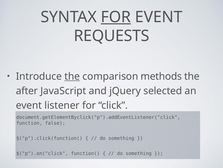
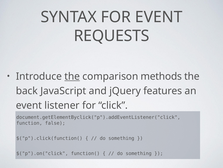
FOR underline: present -> none (116, 17)
after: after -> back (27, 91)
selected: selected -> features (163, 91)
